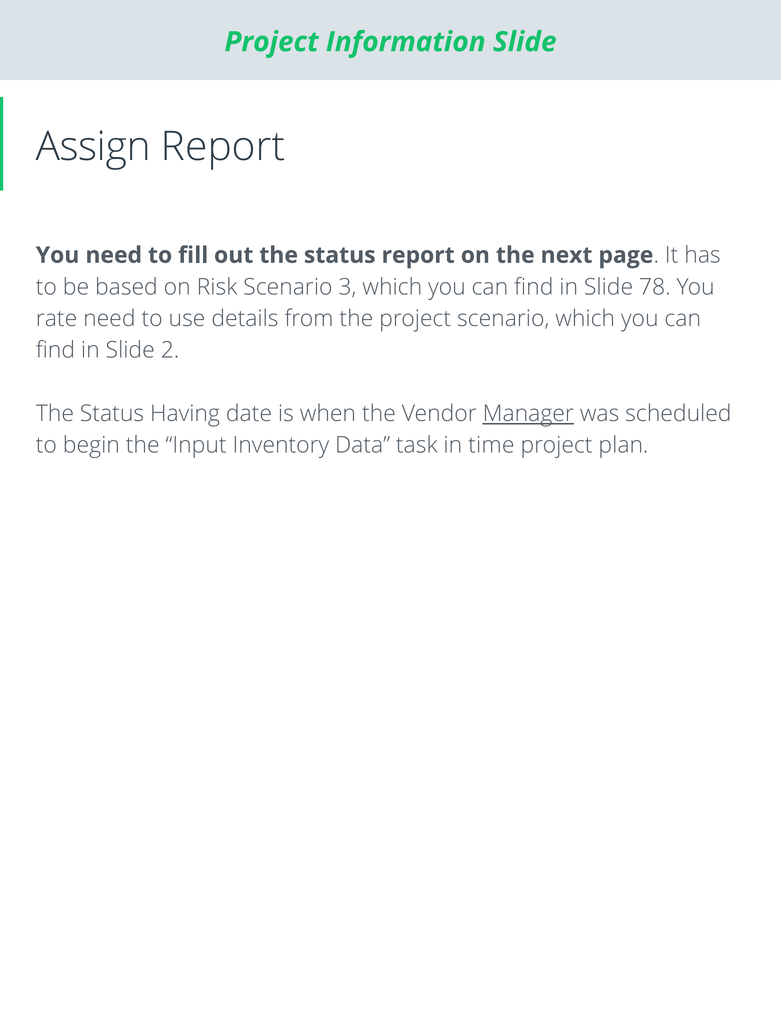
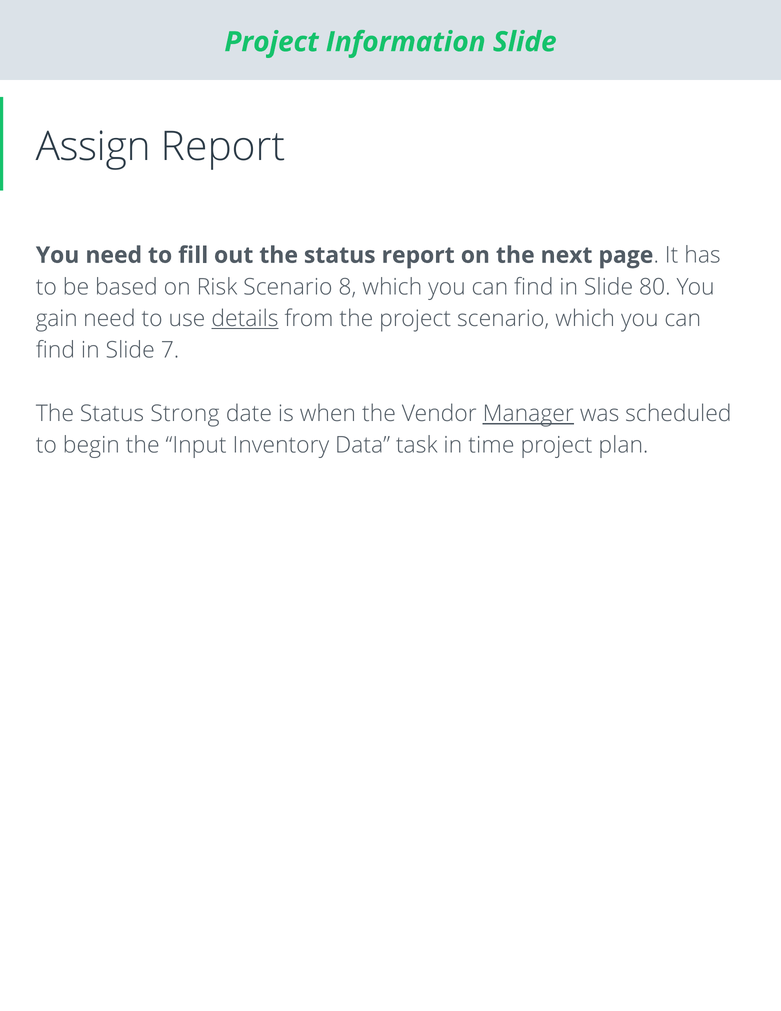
3: 3 -> 8 (347, 287)
78: 78 -> 80 (655, 287)
rate: rate -> gain (57, 319)
details underline: none -> present (245, 319)
2: 2 -> 7 (170, 350)
Having: Having -> Strong (185, 414)
